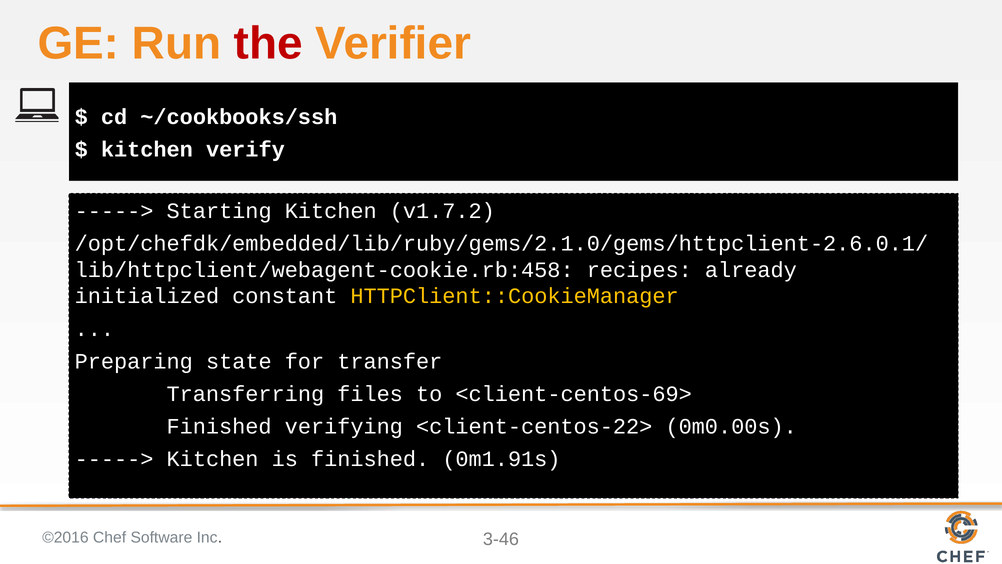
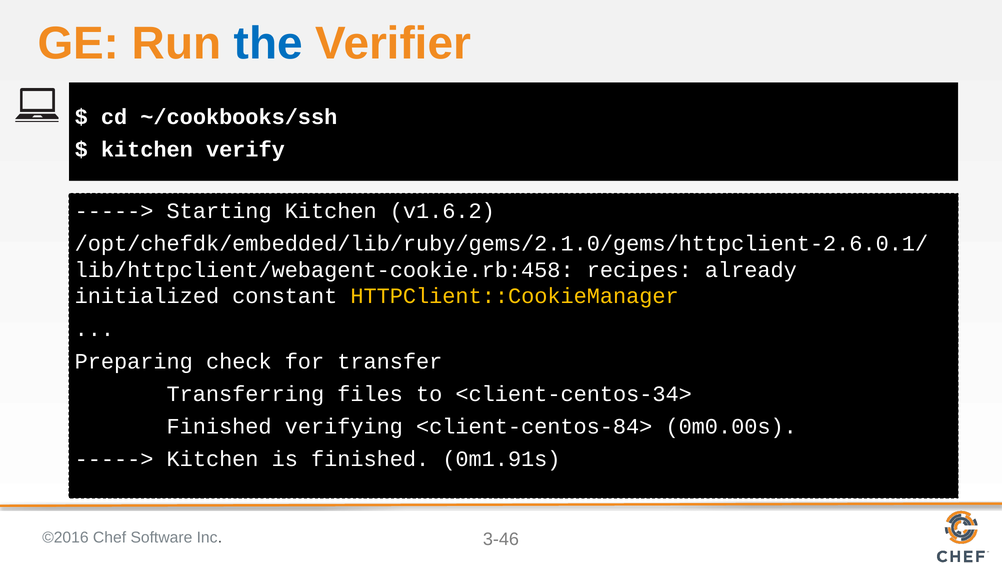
the colour: red -> blue (268, 43)
v1.7.2: v1.7.2 -> v1.6.2 (442, 211)
state: state -> check (239, 361)
<client-centos-69>: <client-centos-69> -> <client-centos-34> (574, 394)
<client-centos-22>: <client-centos-22> -> <client-centos-84> (534, 426)
